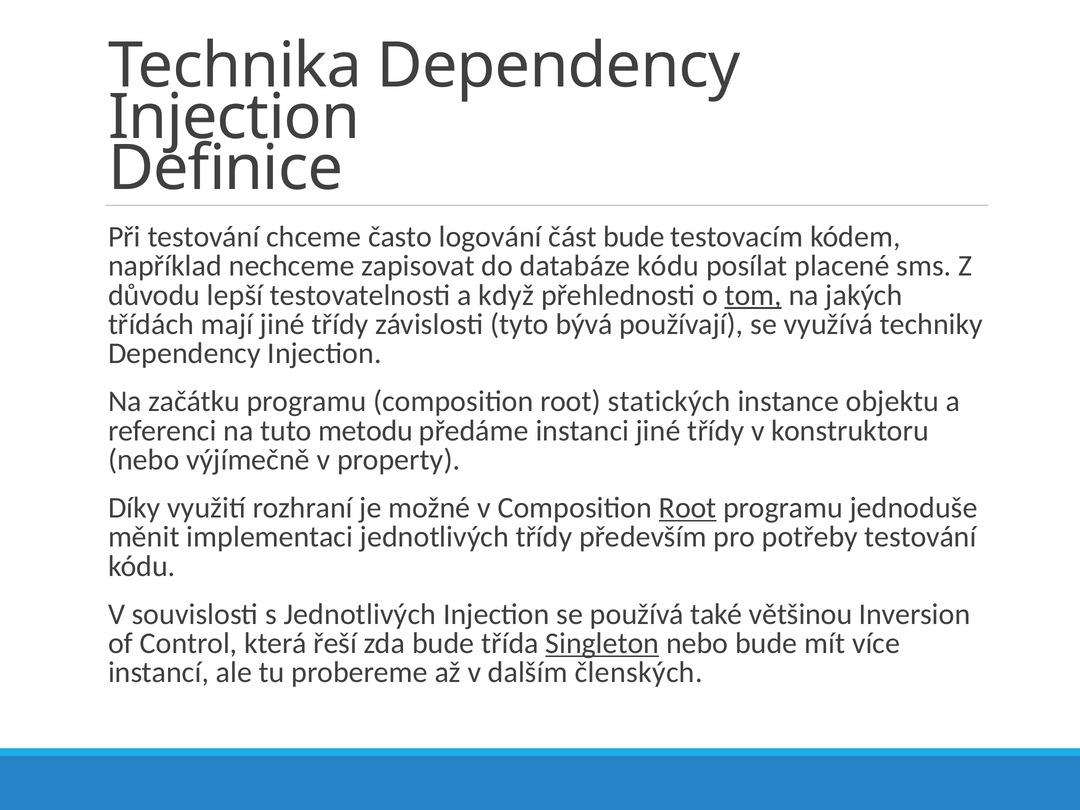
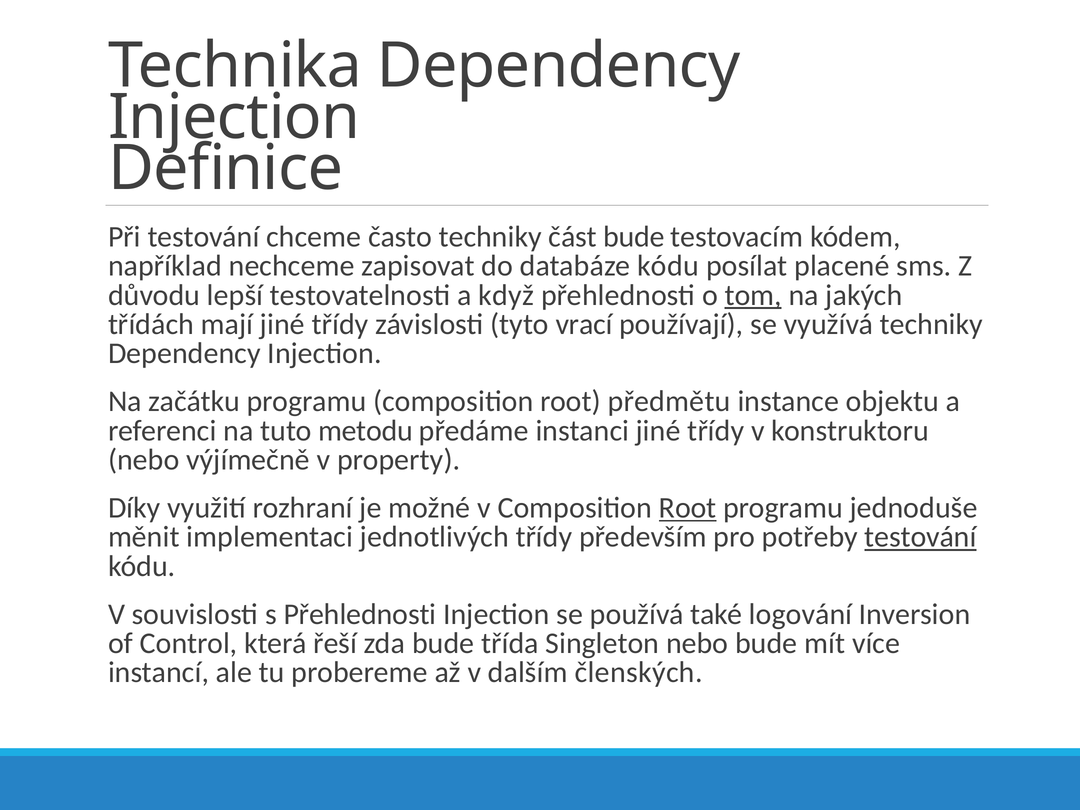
často logování: logování -> techniky (490, 237)
bývá: bývá -> vrací (584, 324)
statických: statických -> předmětu (669, 402)
testování underline: none -> present (920, 537)
s Jednotlivých: Jednotlivých -> Přehlednosti (360, 614)
většinou: většinou -> logování (801, 614)
Singleton underline: present -> none (602, 643)
